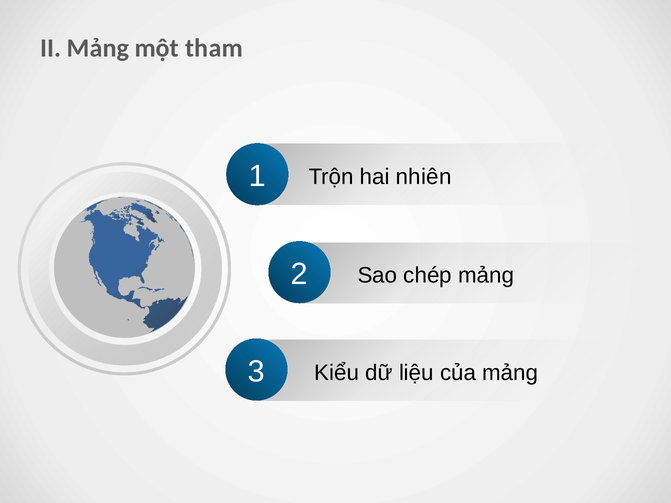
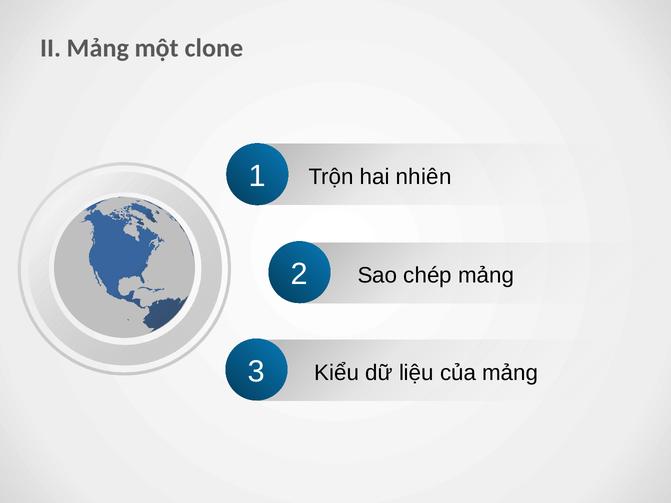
tham: tham -> clone (214, 48)
